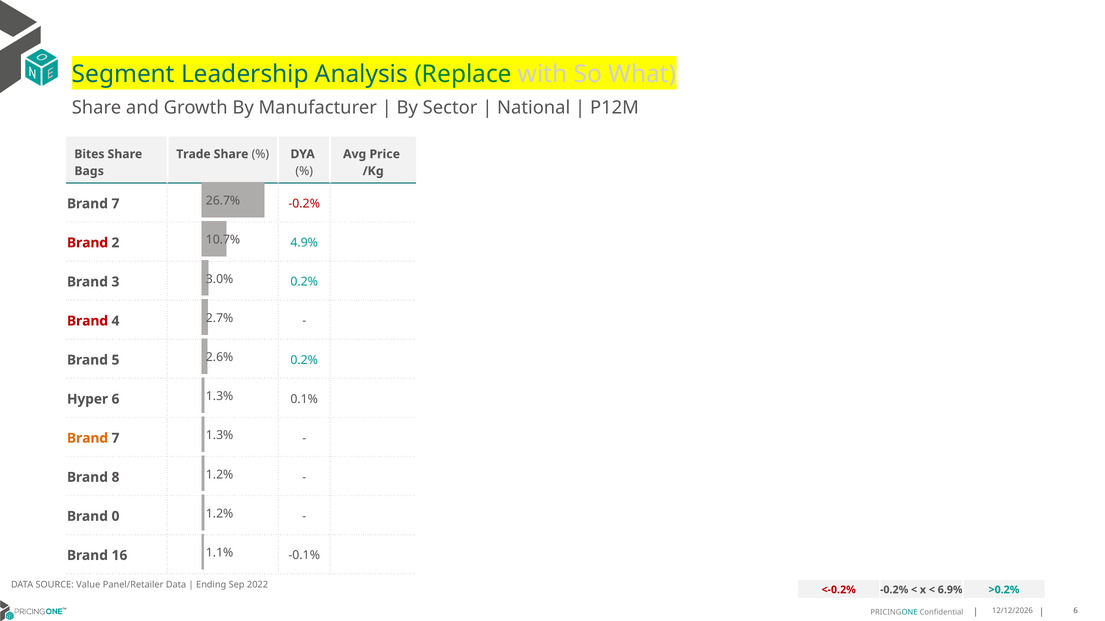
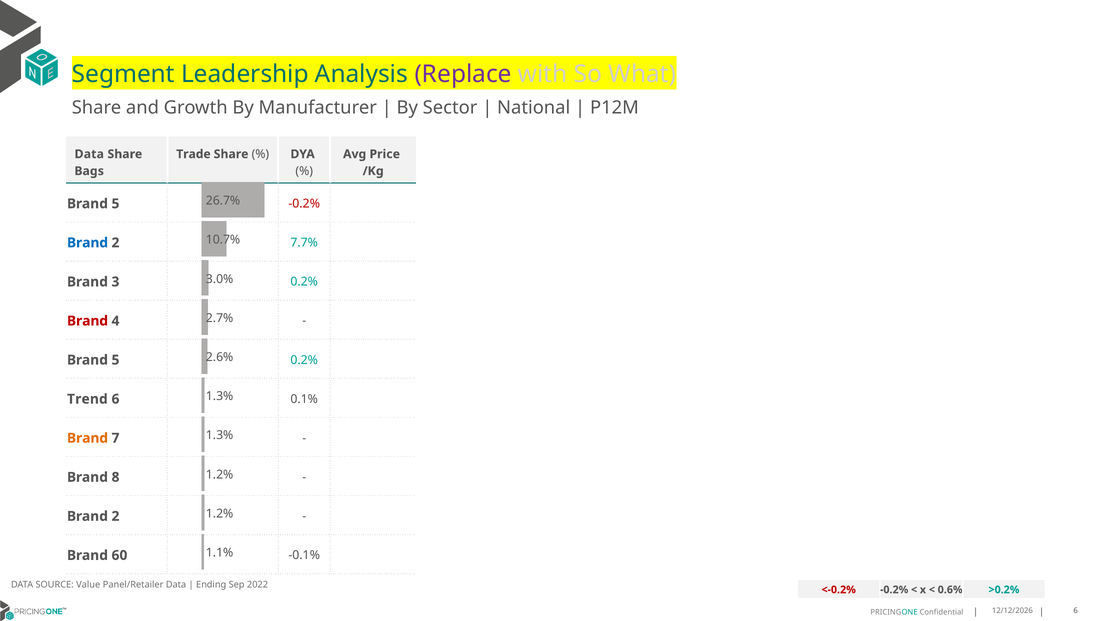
Replace colour: green -> purple (463, 74)
Bites: Bites -> Data (89, 154)
7: 7 -> 5 (115, 204)
Brand colour: red -> blue (87, 243)
4.9%: 4.9% -> 7.7% (304, 243)
Hyper: Hyper -> Trend (87, 399)
0: 0 -> 2 (115, 517)
16: 16 -> 60 (119, 556)
6.9%: 6.9% -> 0.6% (950, 590)
